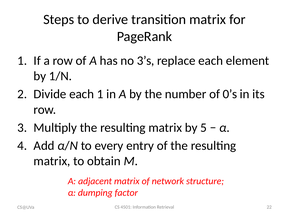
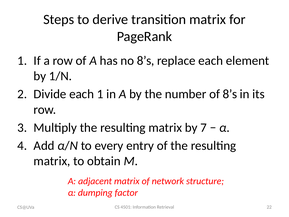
no 3’s: 3’s -> 8’s (146, 61)
of 0’s: 0’s -> 8’s (230, 94)
5: 5 -> 7 (204, 127)
